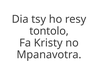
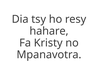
tontolo: tontolo -> hahare (49, 31)
